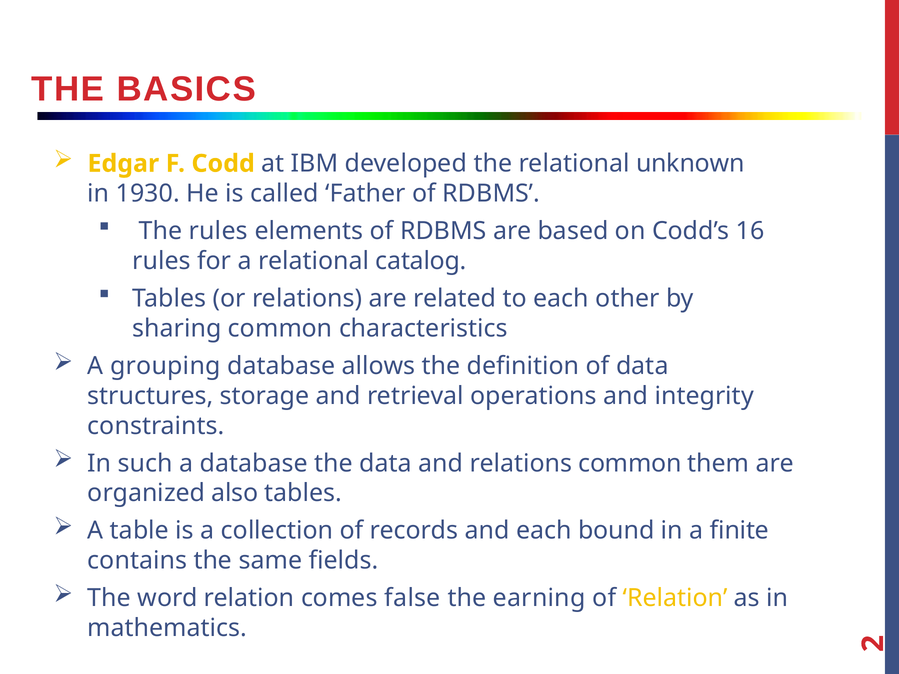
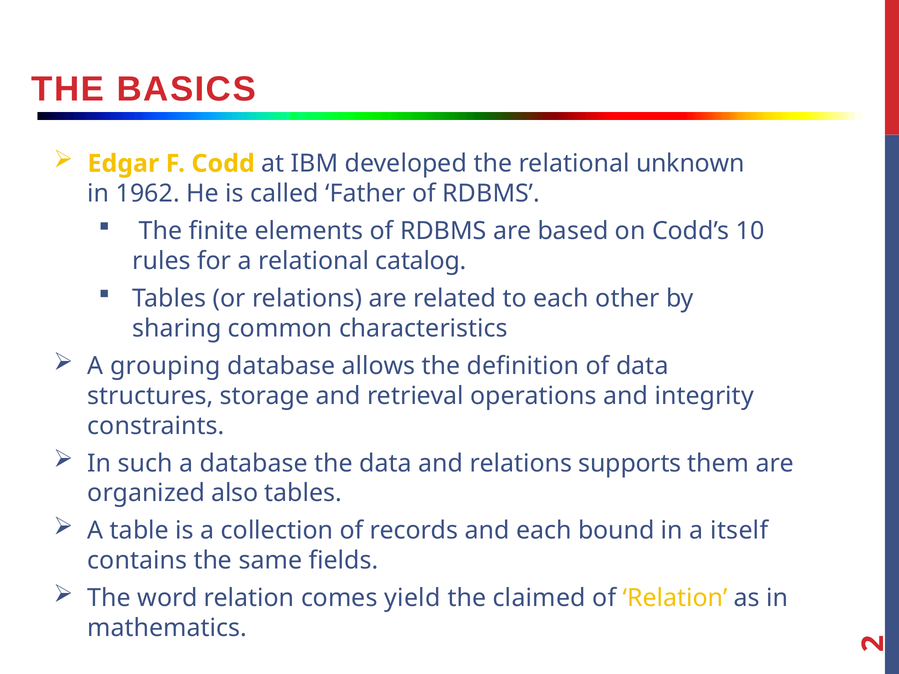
1930: 1930 -> 1962 (148, 194)
The rules: rules -> finite (219, 231)
16: 16 -> 10 (750, 231)
relations common: common -> supports (630, 463)
finite: finite -> itself (739, 531)
false: false -> yield (412, 598)
earning: earning -> claimed (539, 598)
